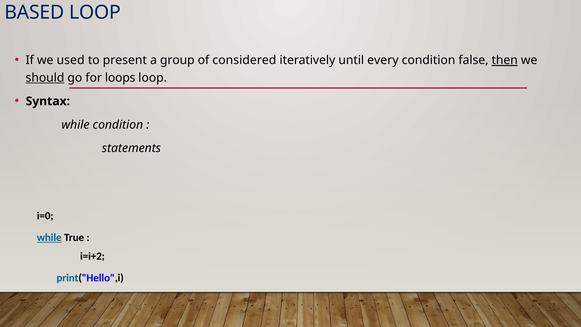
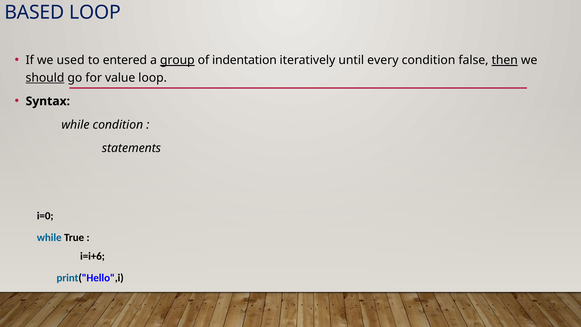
present: present -> entered (125, 60)
group underline: none -> present (177, 60)
considered: considered -> indentation (244, 60)
loops: loops -> value (120, 78)
while underline: present -> none (49, 237)
i=i+2: i=i+2 -> i=i+6 (92, 256)
